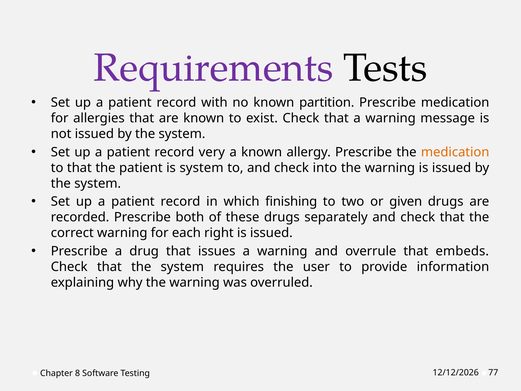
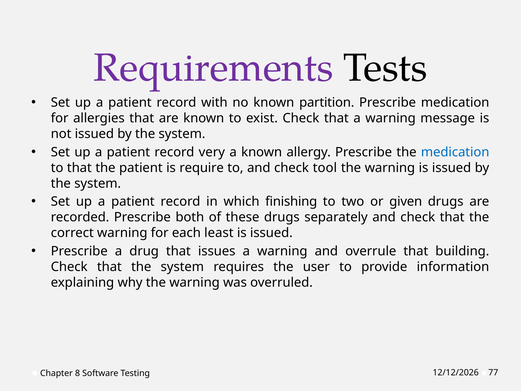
medication colour: orange -> blue (455, 152)
is system: system -> require (202, 168)
into: into -> tool (325, 168)
right: right -> least (219, 233)
embeds: embeds -> building (462, 251)
